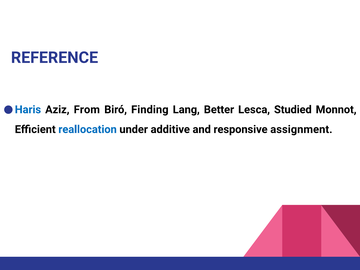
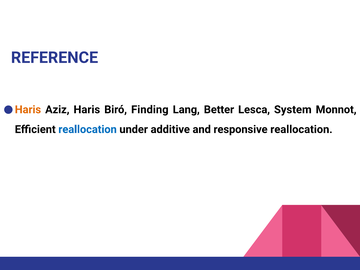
Haris colour: blue -> orange (28, 110)
Aziz From: From -> Haris (87, 110)
Studied: Studied -> System (293, 110)
responsive assignment: assignment -> reallocation (301, 129)
